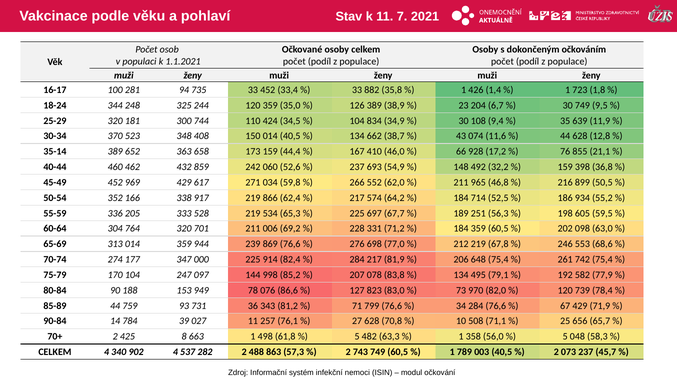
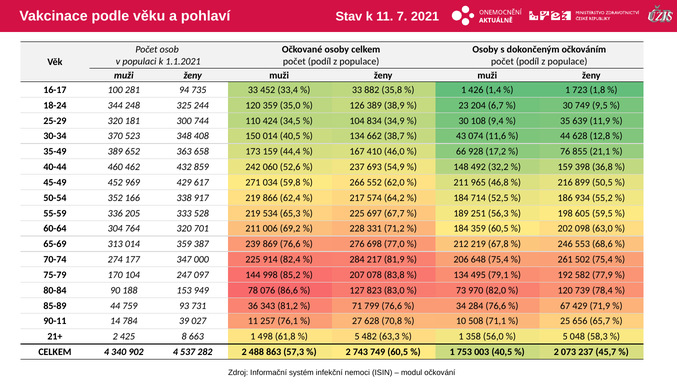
35-14: 35-14 -> 35-49 (55, 152)
944: 944 -> 387 (201, 244)
742: 742 -> 502 (582, 259)
90-84: 90-84 -> 90-11 (55, 321)
70+: 70+ -> 21+ (55, 336)
789: 789 -> 753 (464, 352)
